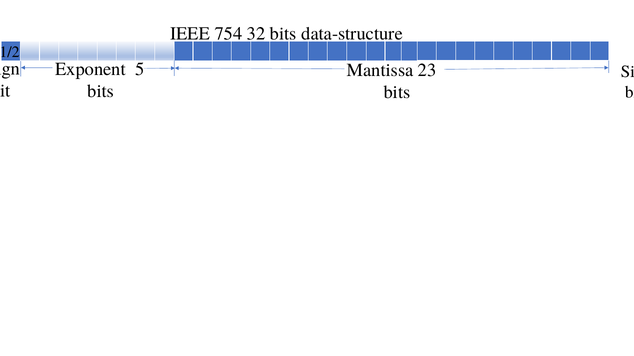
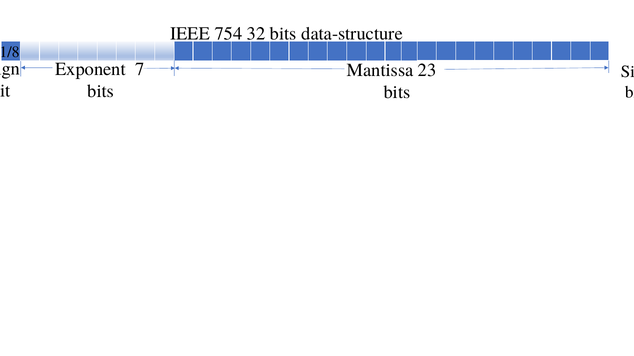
1/2: 1/2 -> 1/8 (10, 52)
5: 5 -> 7 (140, 69)
